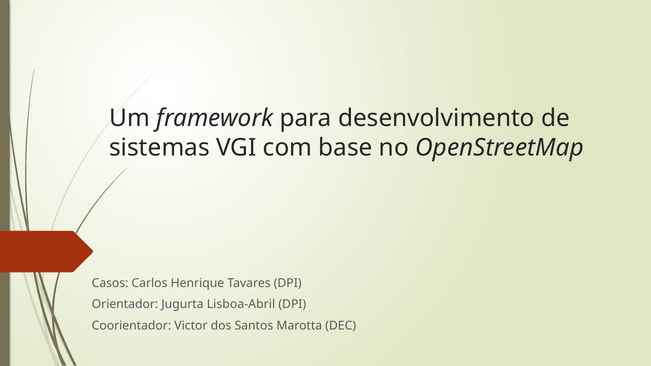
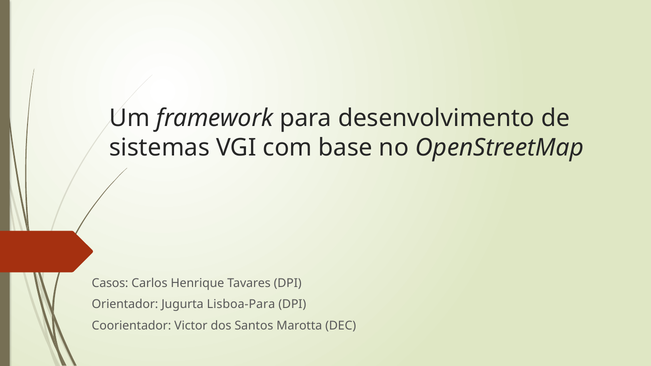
Lisboa-Abril: Lisboa-Abril -> Lisboa-Para (241, 305)
